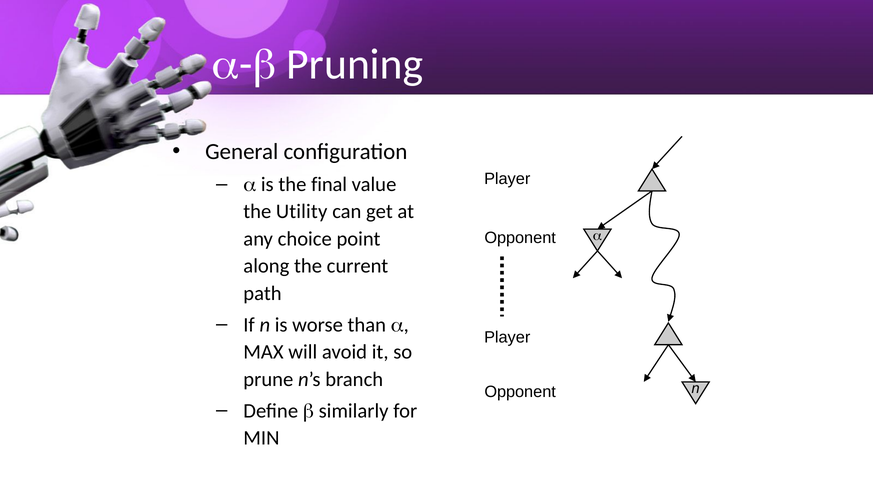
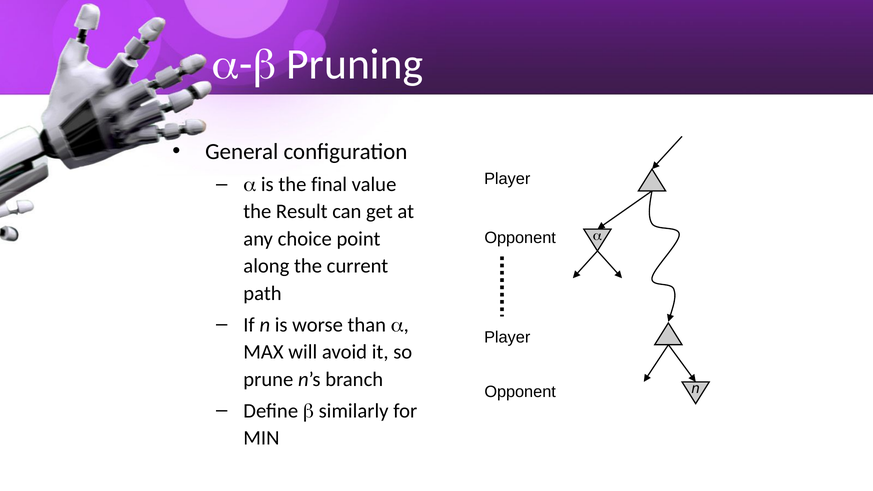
Utility: Utility -> Result (302, 212)
